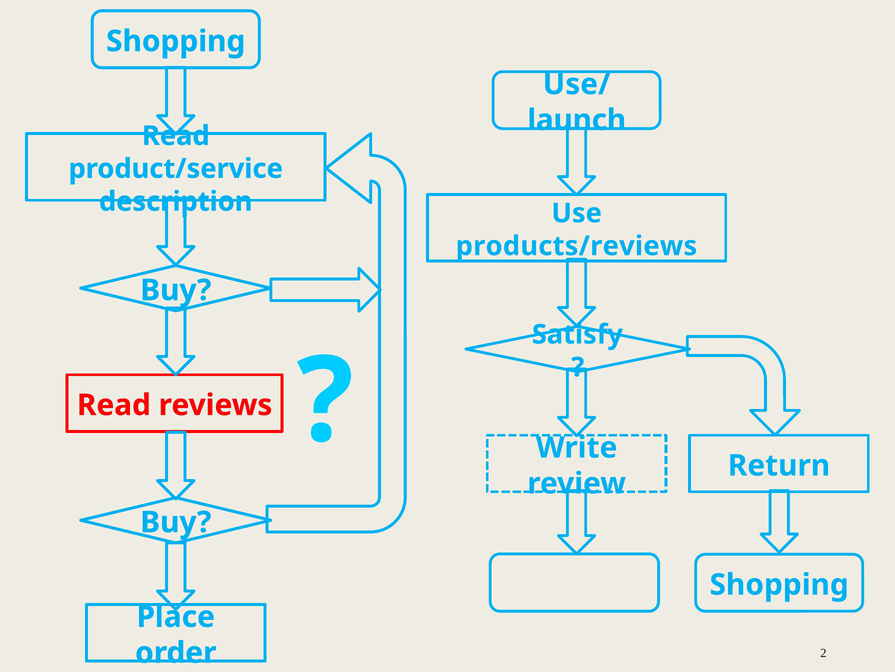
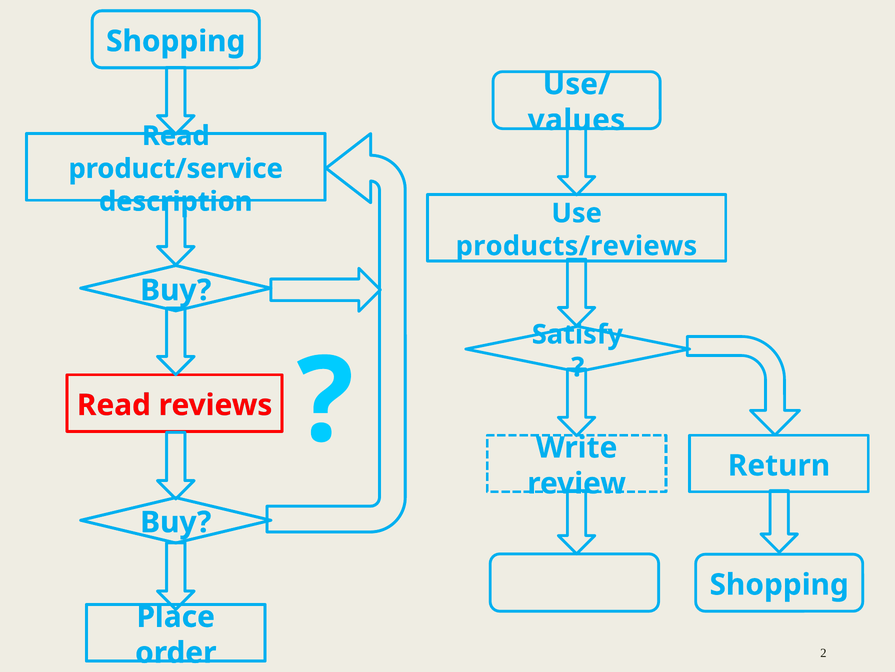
launch: launch -> values (576, 120)
